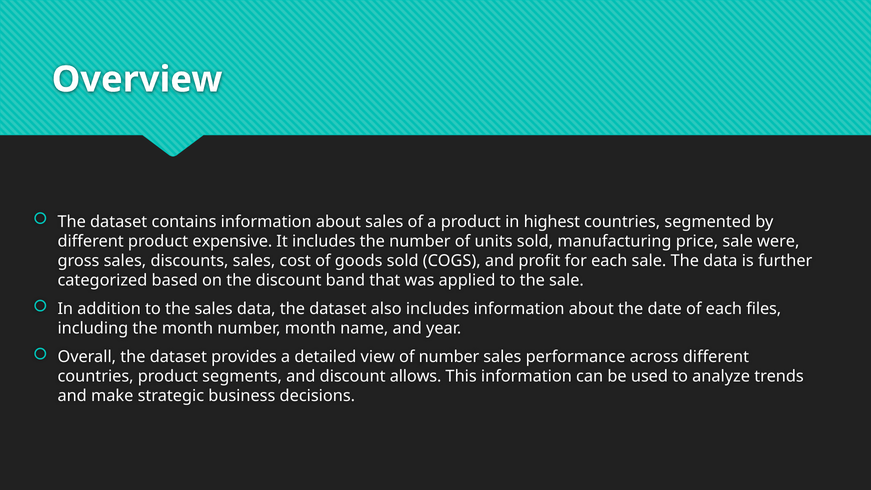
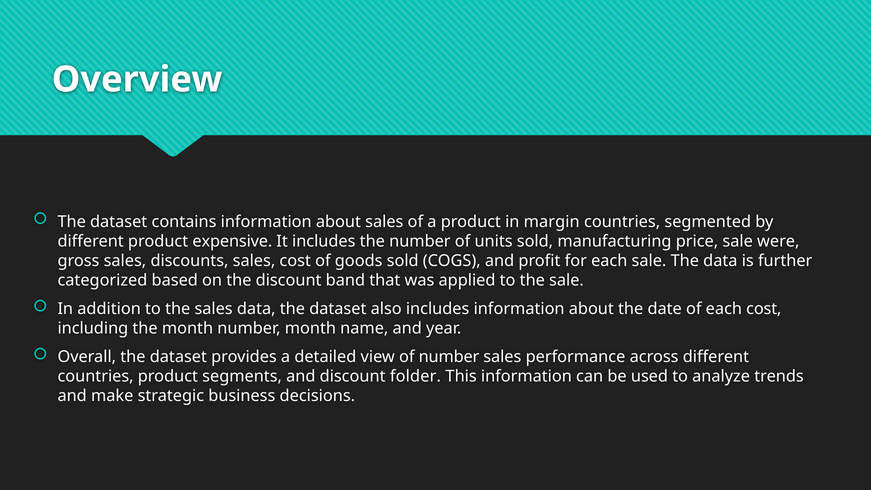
highest: highest -> margin (552, 222)
each files: files -> cost (764, 309)
allows: allows -> folder (415, 376)
